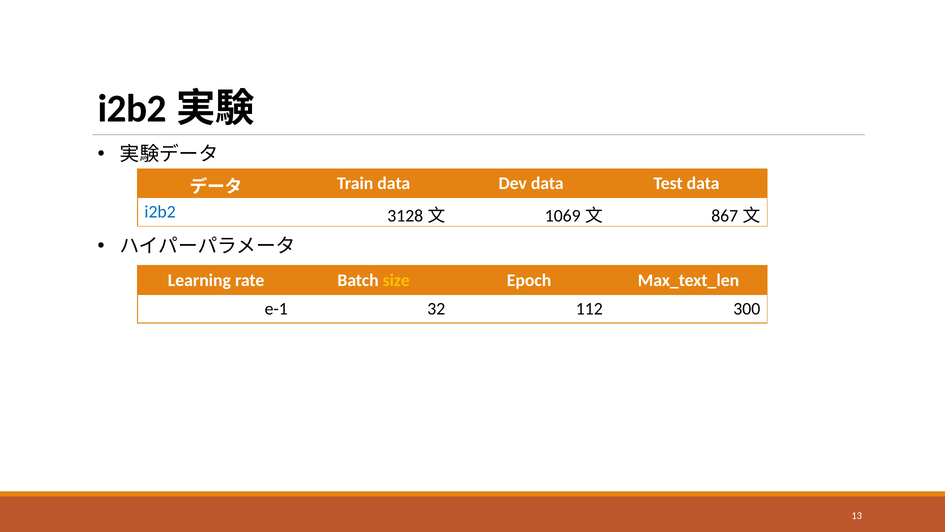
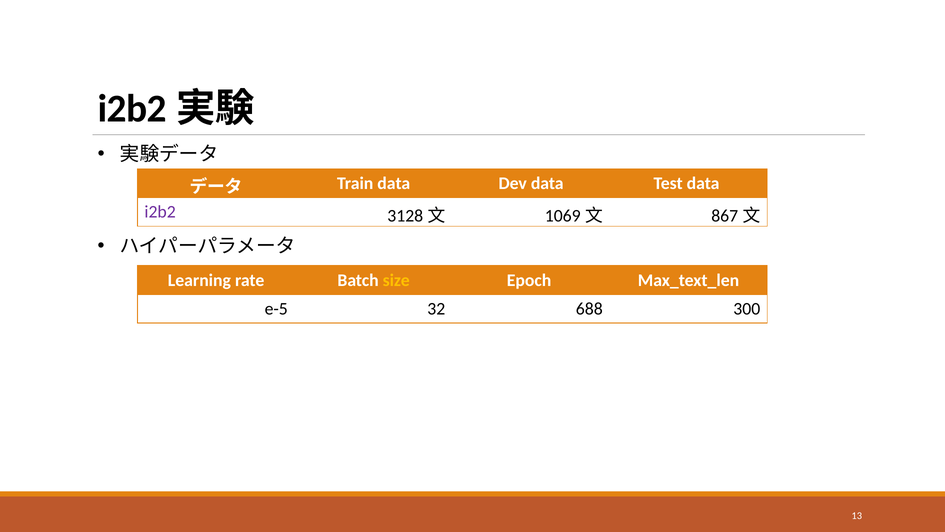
i2b2 colour: blue -> purple (160, 212)
e-1: e-1 -> e-5 (276, 309)
112: 112 -> 688 (589, 309)
